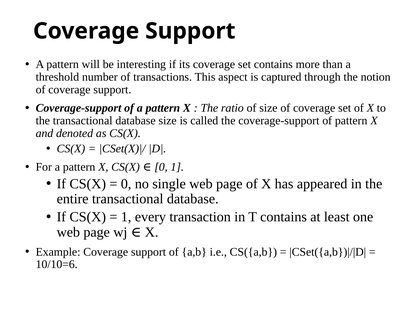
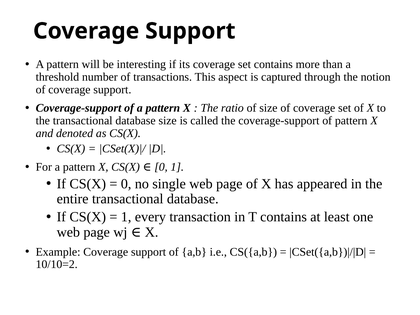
10/10=6: 10/10=6 -> 10/10=2 (57, 264)
